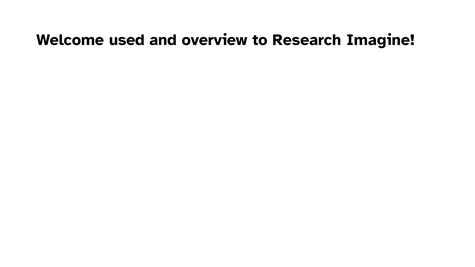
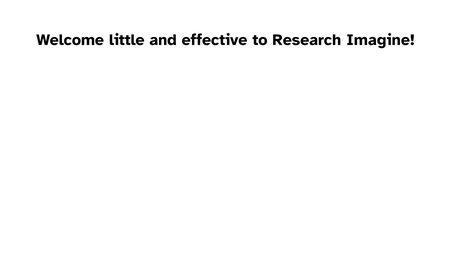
used: used -> little (127, 40)
overview: overview -> effective (214, 40)
